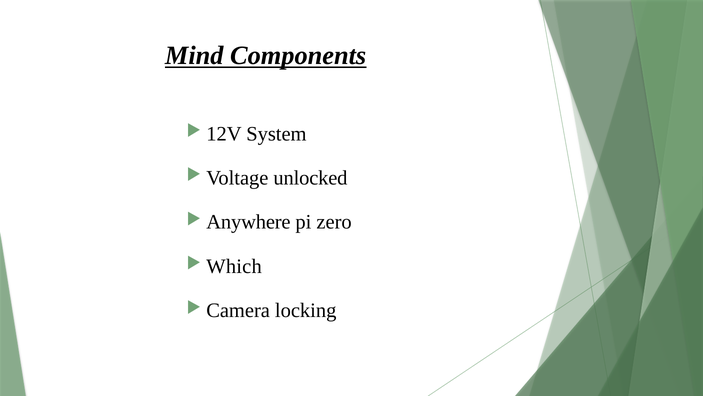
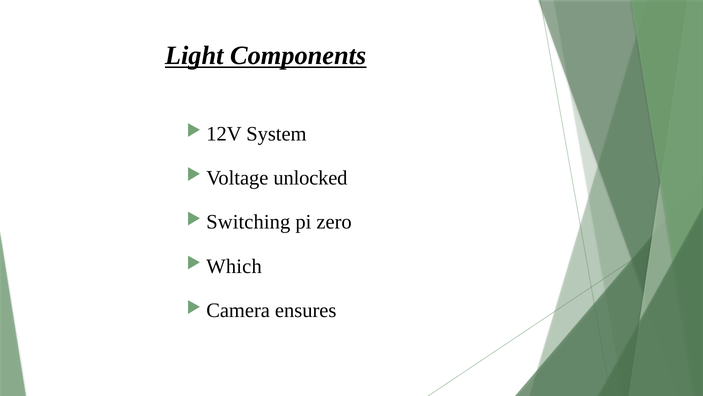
Mind: Mind -> Light (194, 55)
Anywhere: Anywhere -> Switching (248, 222)
locking: locking -> ensures (306, 310)
